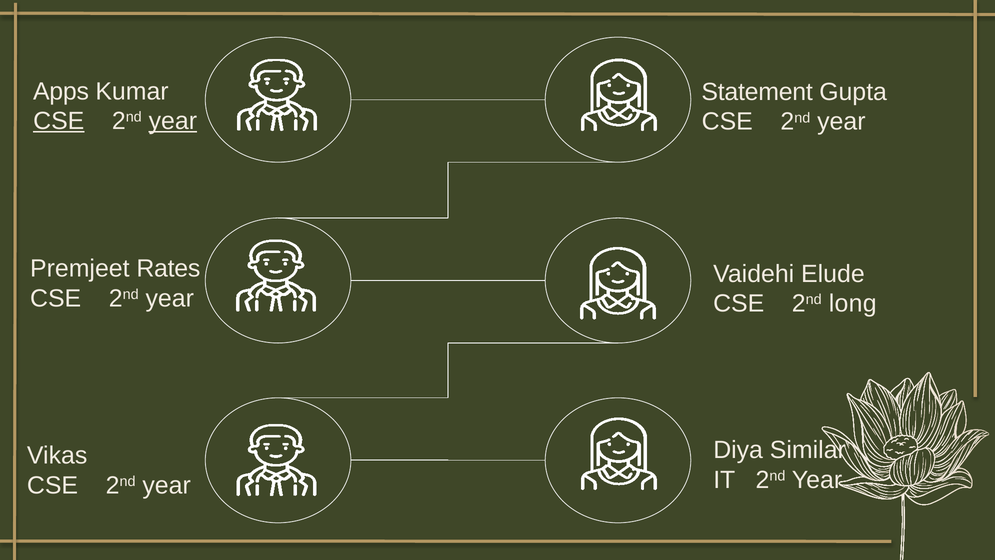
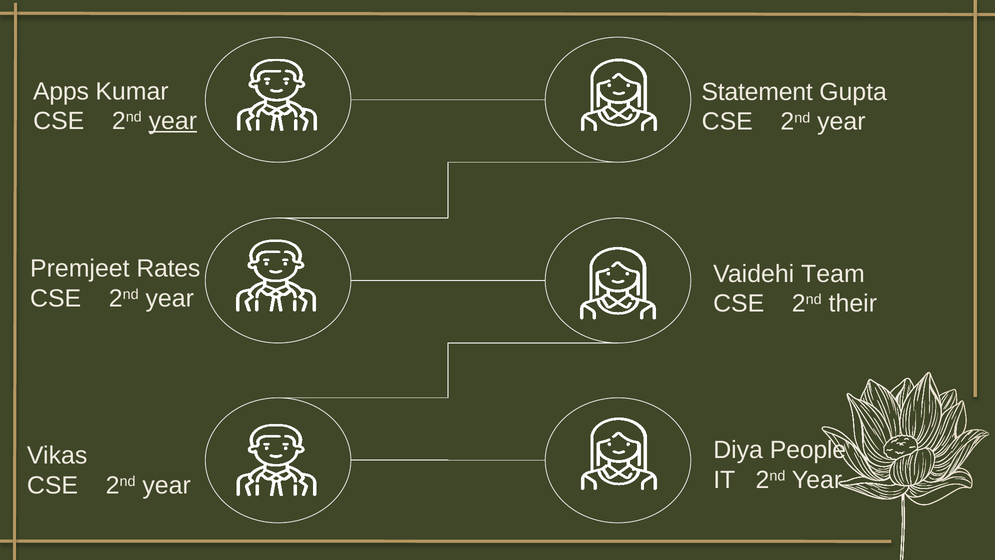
CSE underline: present -> none (59, 121)
Elude: Elude -> Team (833, 274)
long: long -> their (853, 304)
Similar: Similar -> People (808, 450)
